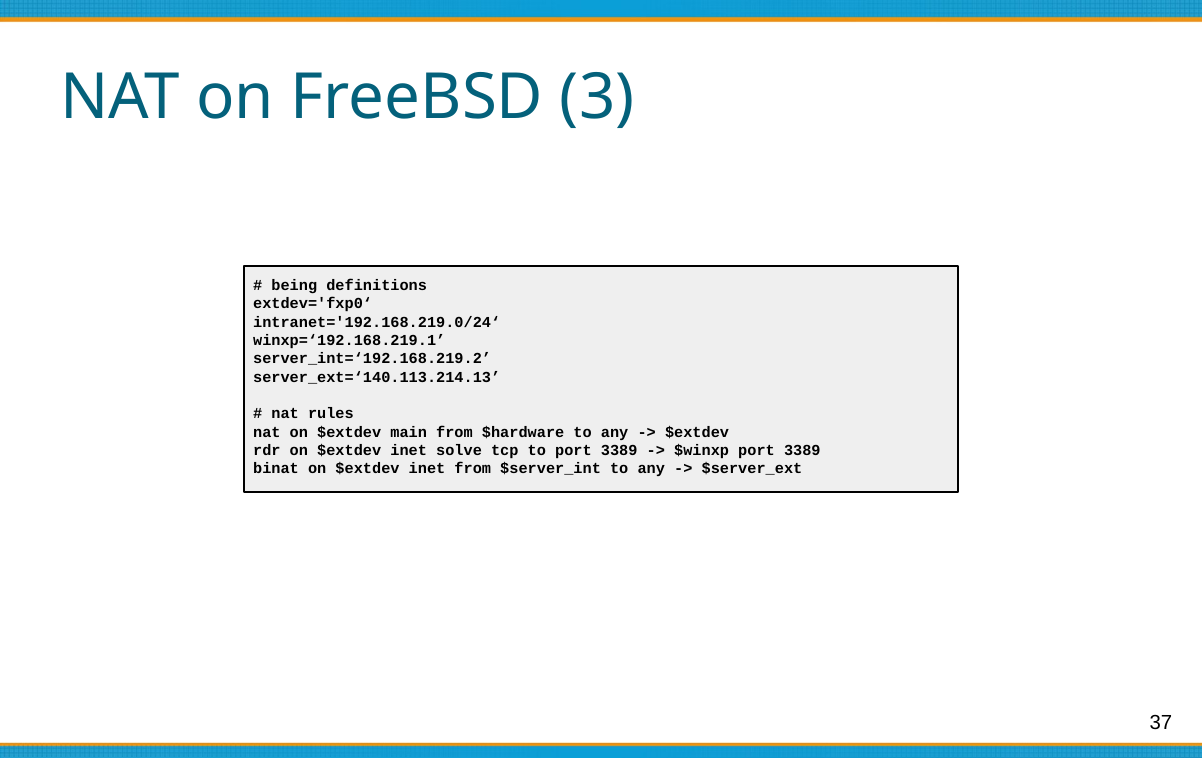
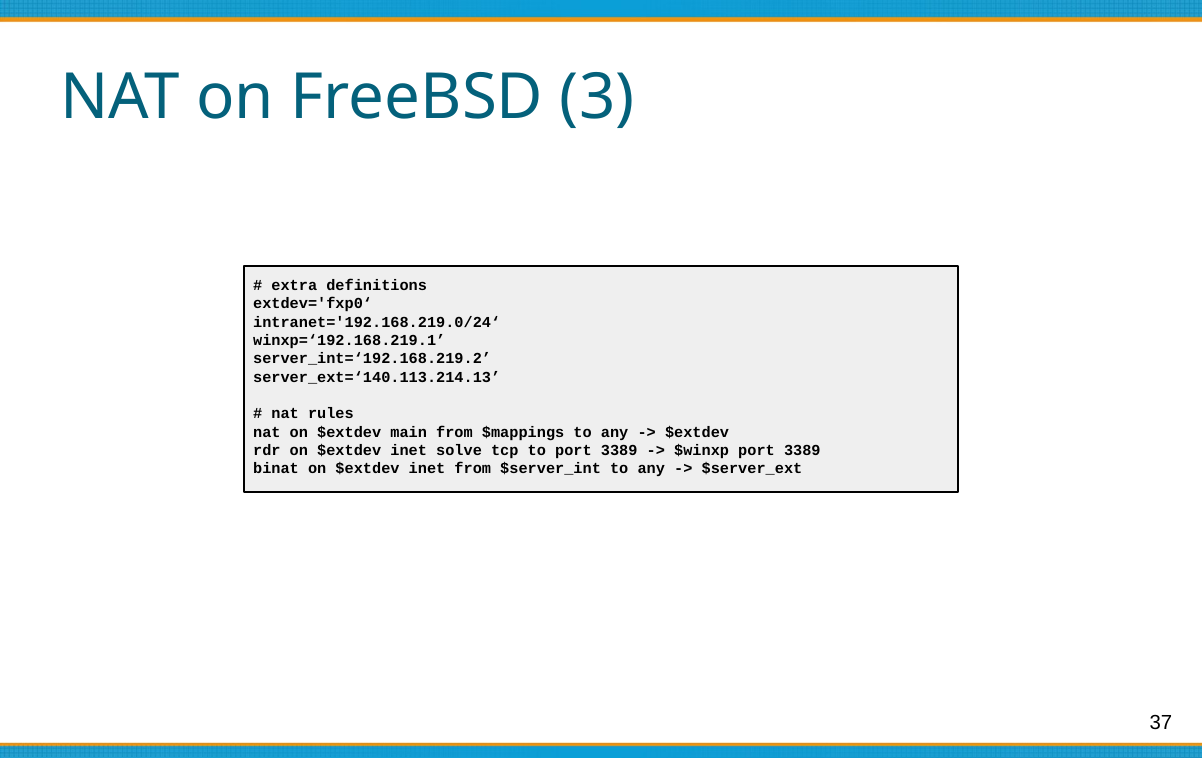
being: being -> extra (294, 285)
$hardware: $hardware -> $mappings (523, 432)
